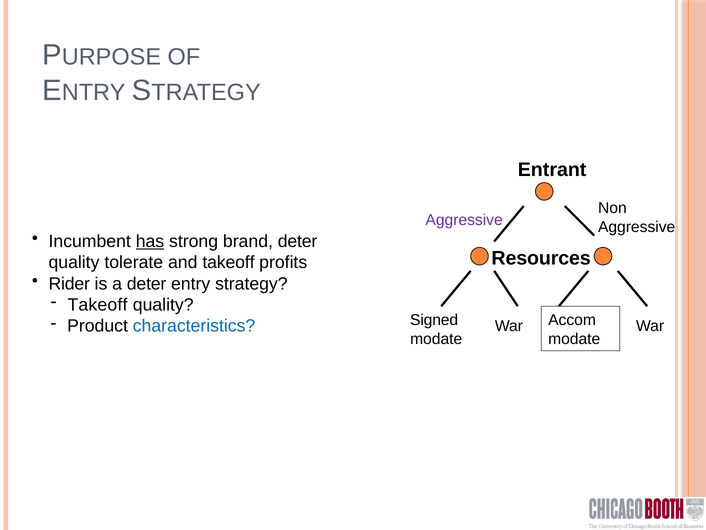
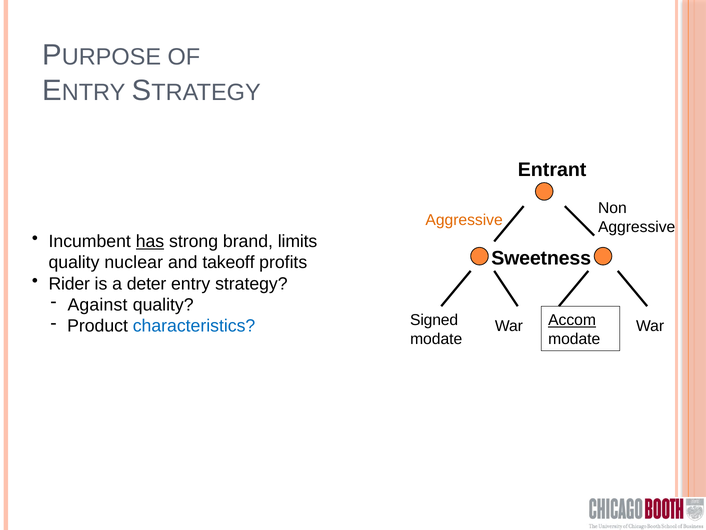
Aggressive colour: purple -> orange (464, 220)
brand deter: deter -> limits (298, 241)
Resources: Resources -> Sweetness (541, 258)
tolerate: tolerate -> nuclear (134, 262)
Takeoff: Takeoff -> Against (97, 305)
Accom underline: none -> present (572, 320)
